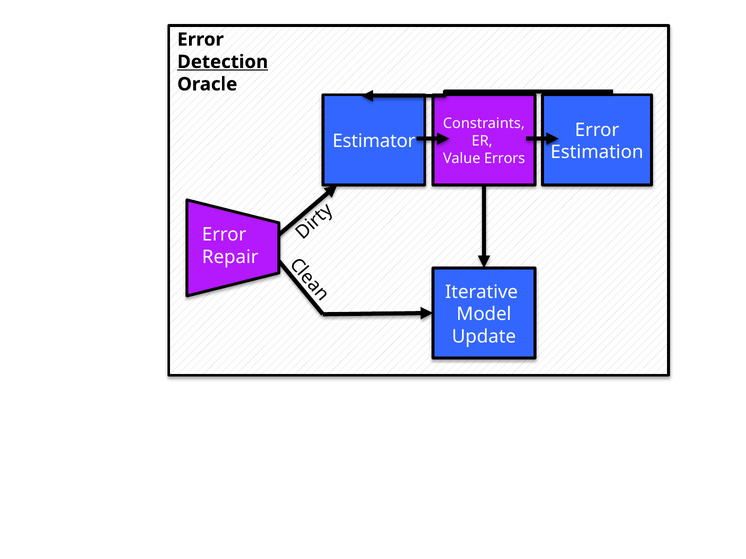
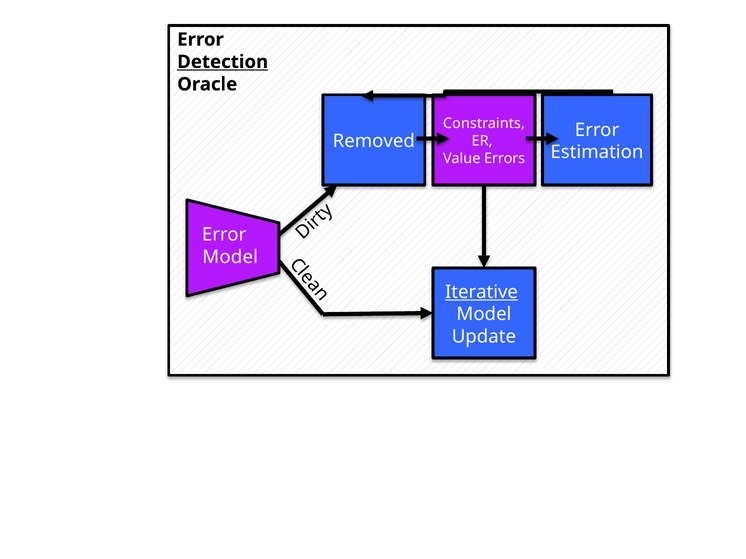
Estimator: Estimator -> Removed (374, 141)
Repair: Repair -> Model (230, 257)
Iterative underline: none -> present (482, 292)
